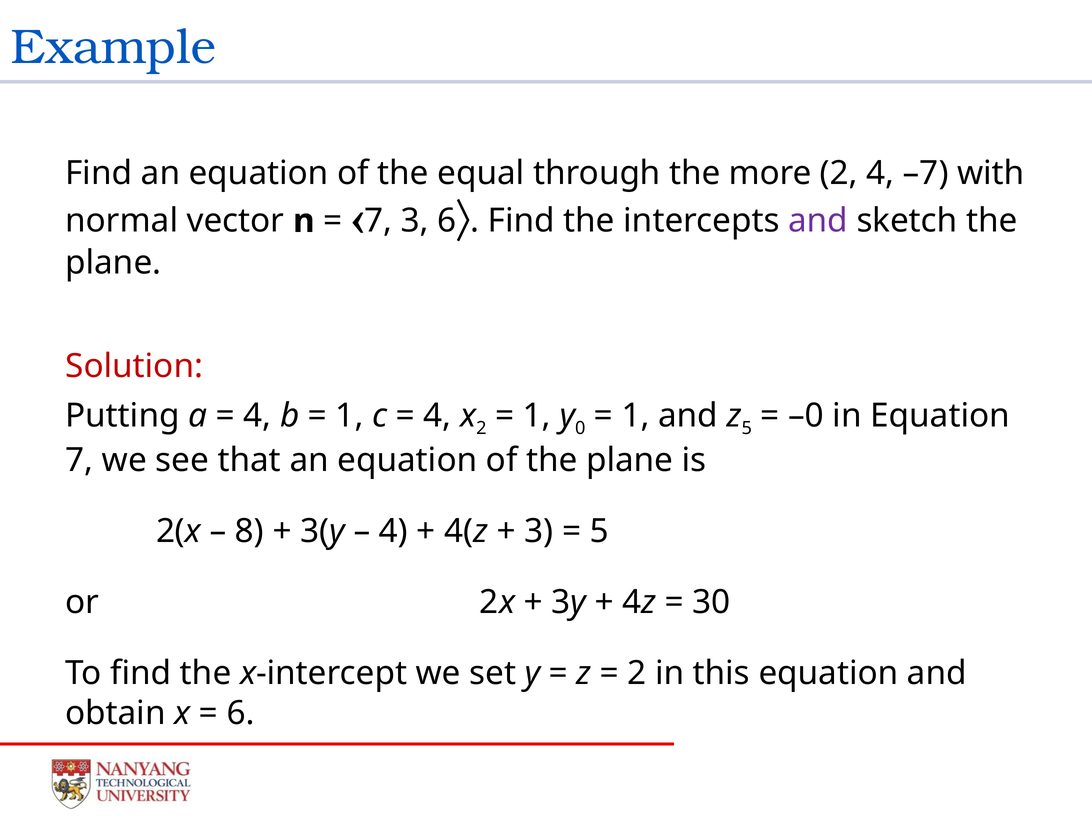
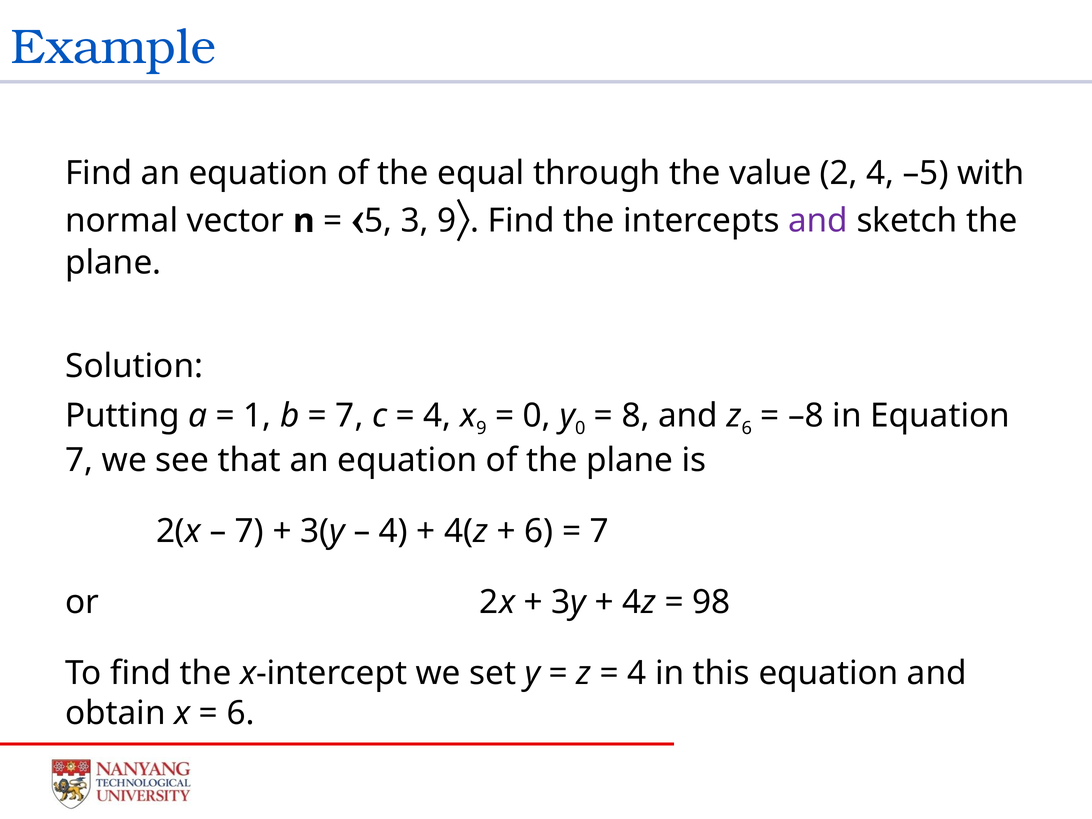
more: more -> value (770, 173)
–7: –7 -> –5 (926, 173)
7: 7 -> 5 (378, 221)
3 6: 6 -> 9 (447, 221)
Solution colour: red -> black (134, 366)
4: 4 -> 1 (257, 416)
1: 1 -> 7 (349, 416)
x 2: 2 -> 9 (481, 428)
1: 1 -> 0 (537, 416)
1: 1 -> 8 (636, 416)
z 5: 5 -> 6 (747, 428)
–0: –0 -> –8 (806, 416)
8: 8 -> 7 (249, 531)
3: 3 -> 6 (539, 531)
5: 5 -> 7 (599, 531)
30: 30 -> 98 (711, 602)
2: 2 -> 4 (637, 673)
